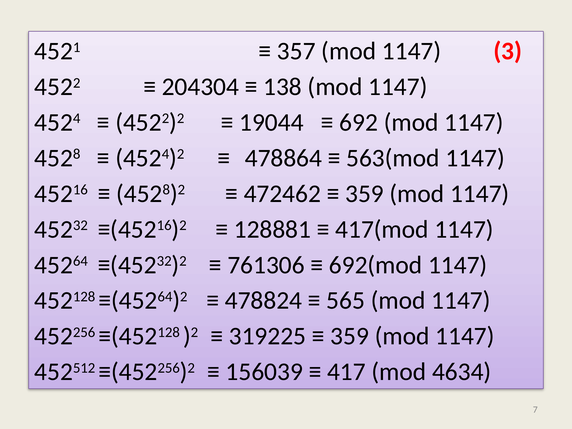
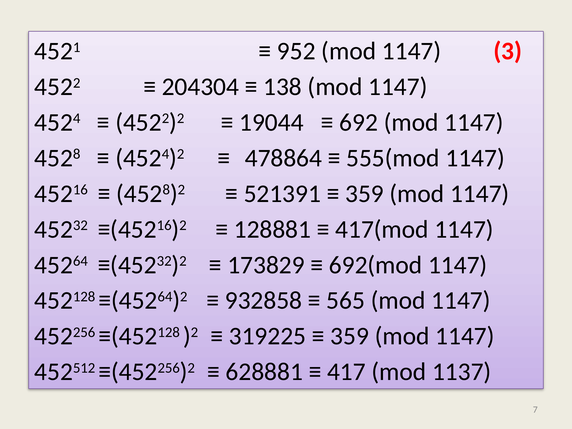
357: 357 -> 952 (296, 51)
563(mod: 563(mod -> 555(mod (393, 158)
472462: 472462 -> 521391 (282, 194)
761306: 761306 -> 173829 (266, 265)
478824: 478824 -> 932858 (263, 301)
156039: 156039 -> 628881 (264, 372)
4634: 4634 -> 1137 (462, 372)
